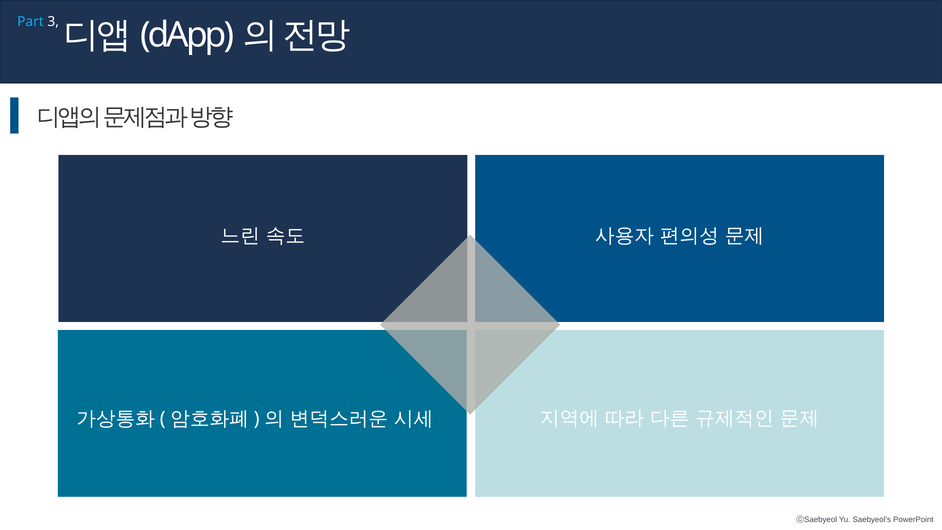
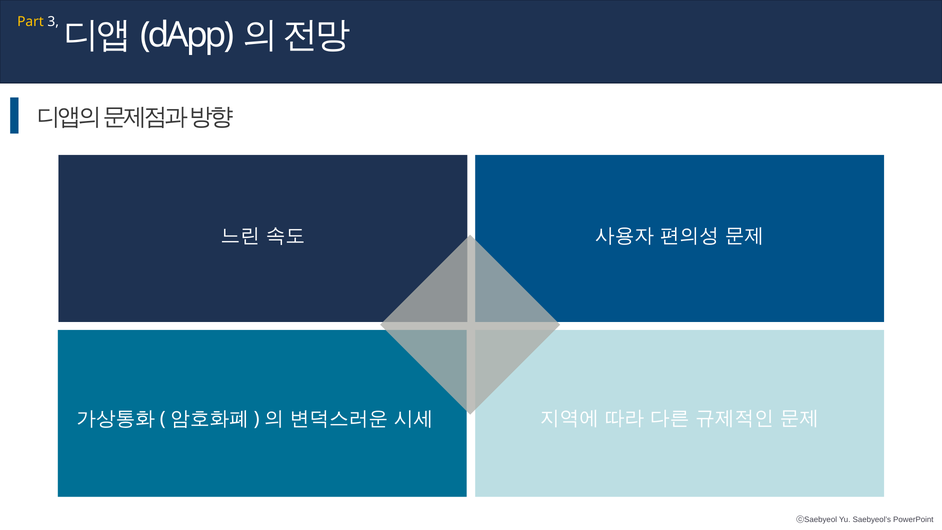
Part colour: light blue -> yellow (30, 22)
